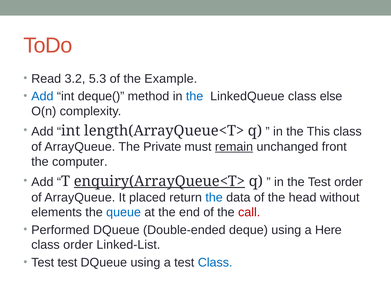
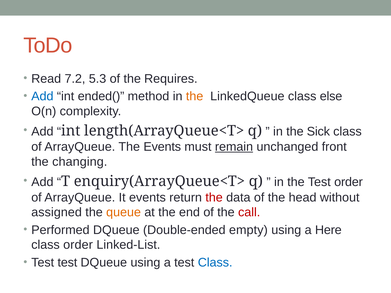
3.2: 3.2 -> 7.2 (75, 79)
Example: Example -> Requires (171, 79)
deque(: deque( -> ended( (101, 96)
the colour: blue -> orange (195, 96)
This: This -> Sick (318, 132)
The Private: Private -> Events (162, 147)
computer: computer -> changing (80, 162)
enquiry(ArrayQueue<T> underline: present -> none (160, 181)
It placed: placed -> events (147, 198)
the colour: blue -> red (214, 198)
elements: elements -> assigned (57, 213)
queue colour: blue -> orange (124, 213)
deque: deque -> empty (248, 230)
